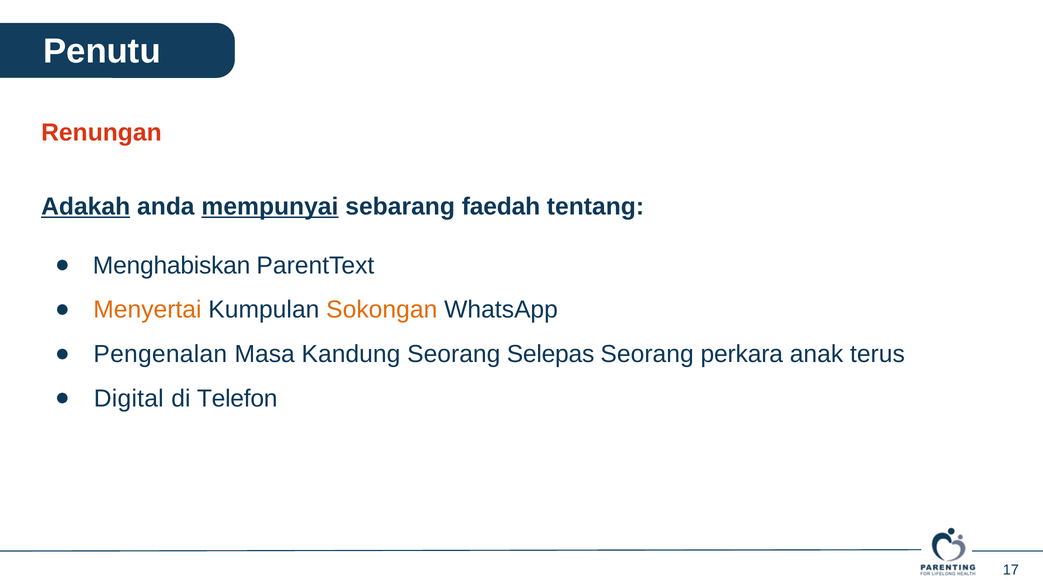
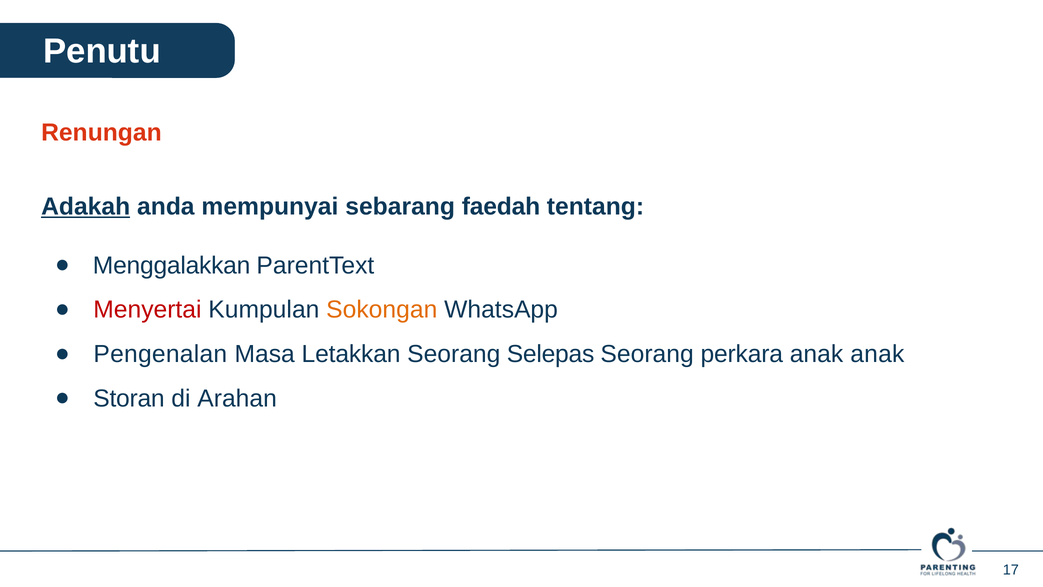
mempunyai underline: present -> none (270, 206)
Menghabiskan: Menghabiskan -> Menggalakkan (172, 265)
Menyertai colour: orange -> red (147, 310)
Kandung: Kandung -> Letakkan (351, 354)
anak terus: terus -> anak (877, 354)
Digital: Digital -> Storan (129, 398)
Telefon: Telefon -> Arahan (237, 398)
